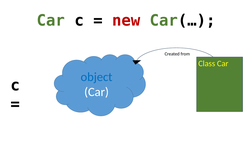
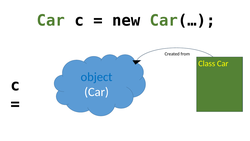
new colour: red -> black (126, 21)
